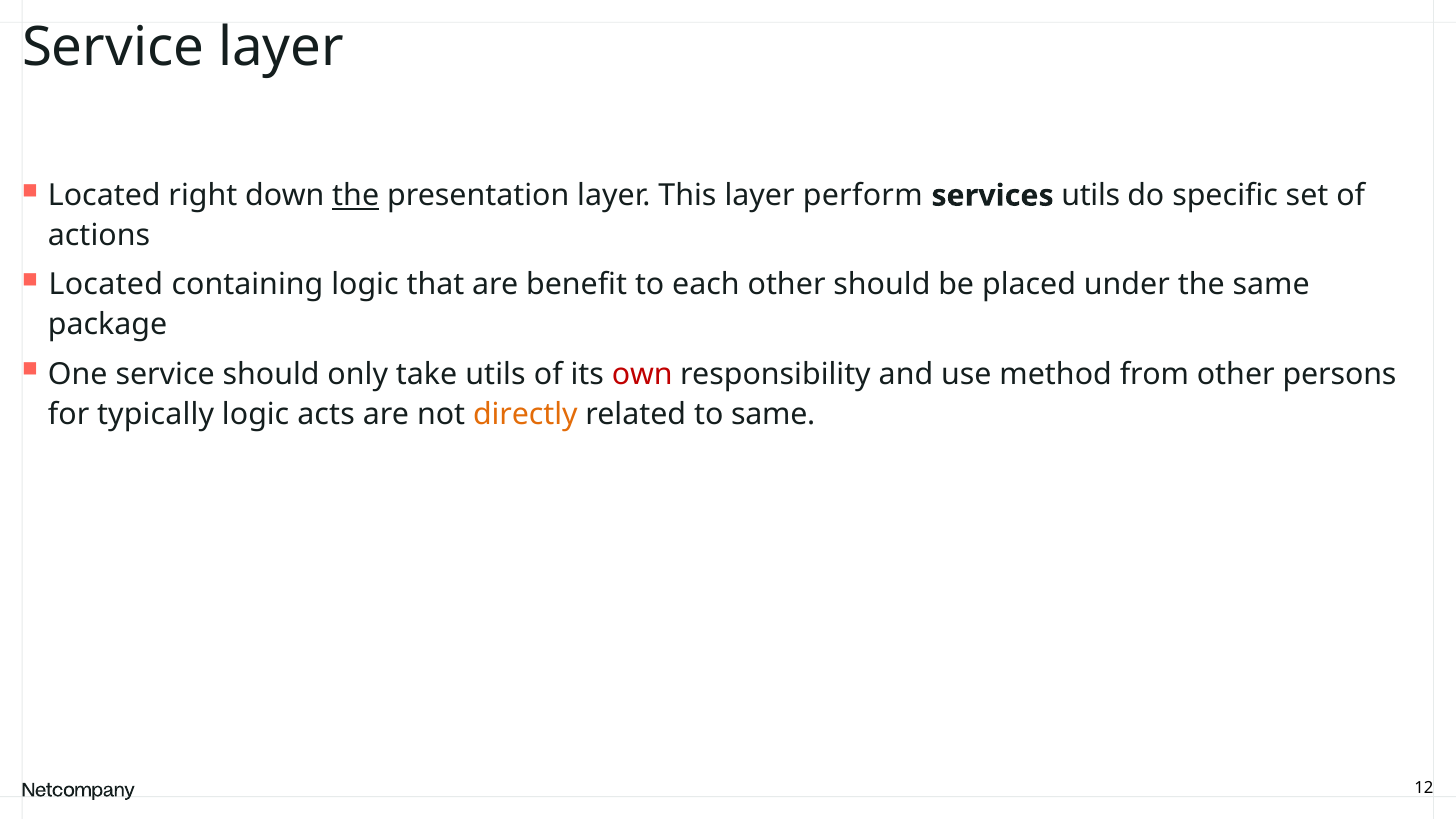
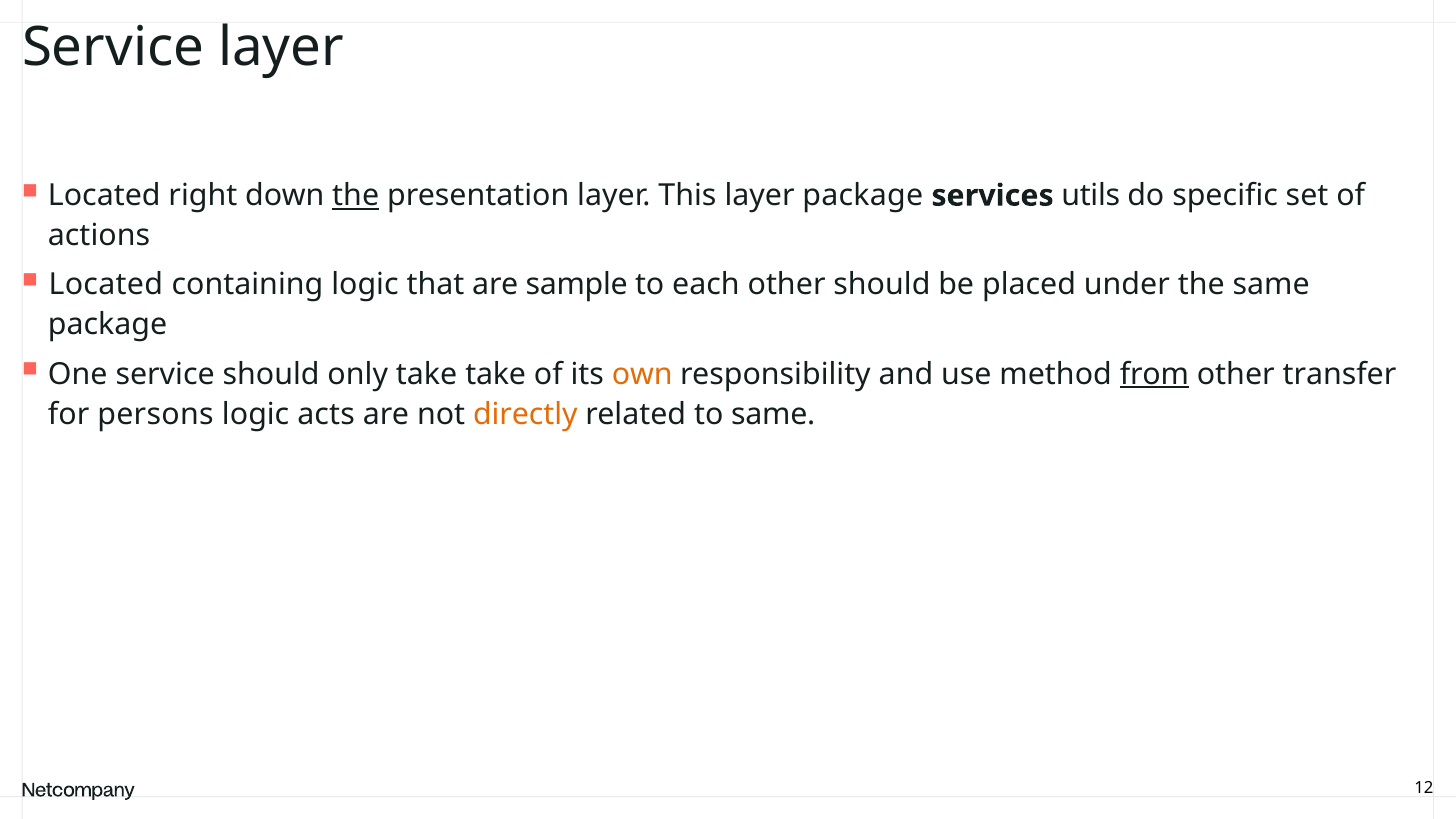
layer perform: perform -> package (863, 196)
benefit: benefit -> sample (577, 285)
take utils: utils -> take (496, 374)
own colour: red -> orange (642, 374)
from underline: none -> present (1154, 374)
persons: persons -> transfer (1339, 374)
typically: typically -> persons (155, 414)
